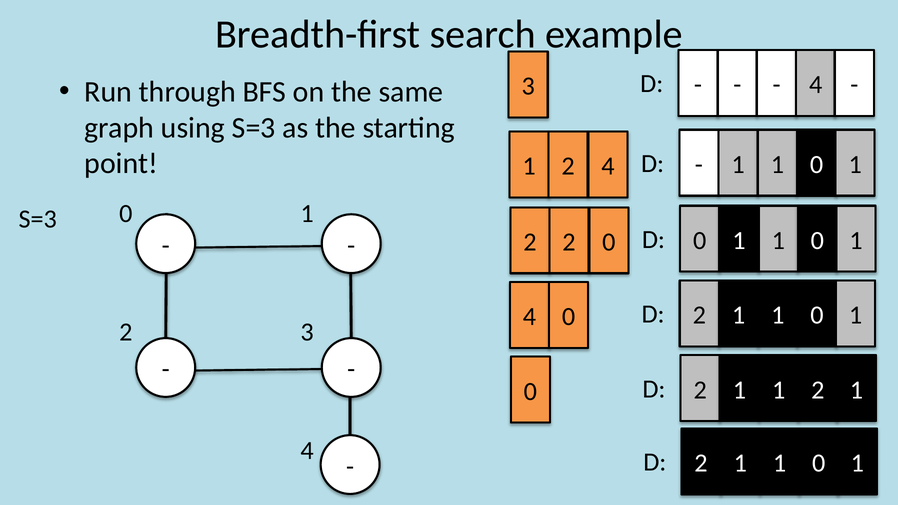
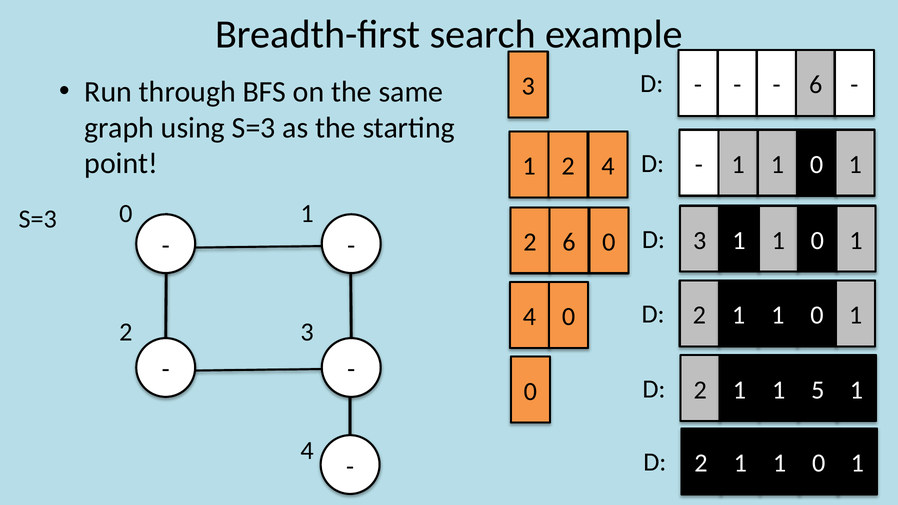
4: 4 -> 6 (816, 85)
2 2: 2 -> 6 (569, 242)
0 0: 0 -> 3 (700, 241)
1 1 2: 2 -> 5 (818, 390)
